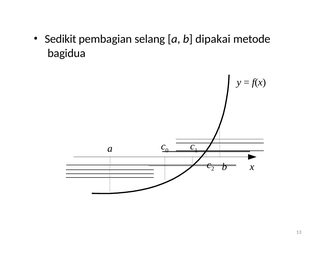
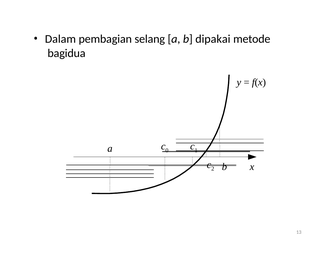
Sedikit: Sedikit -> Dalam (60, 39)
